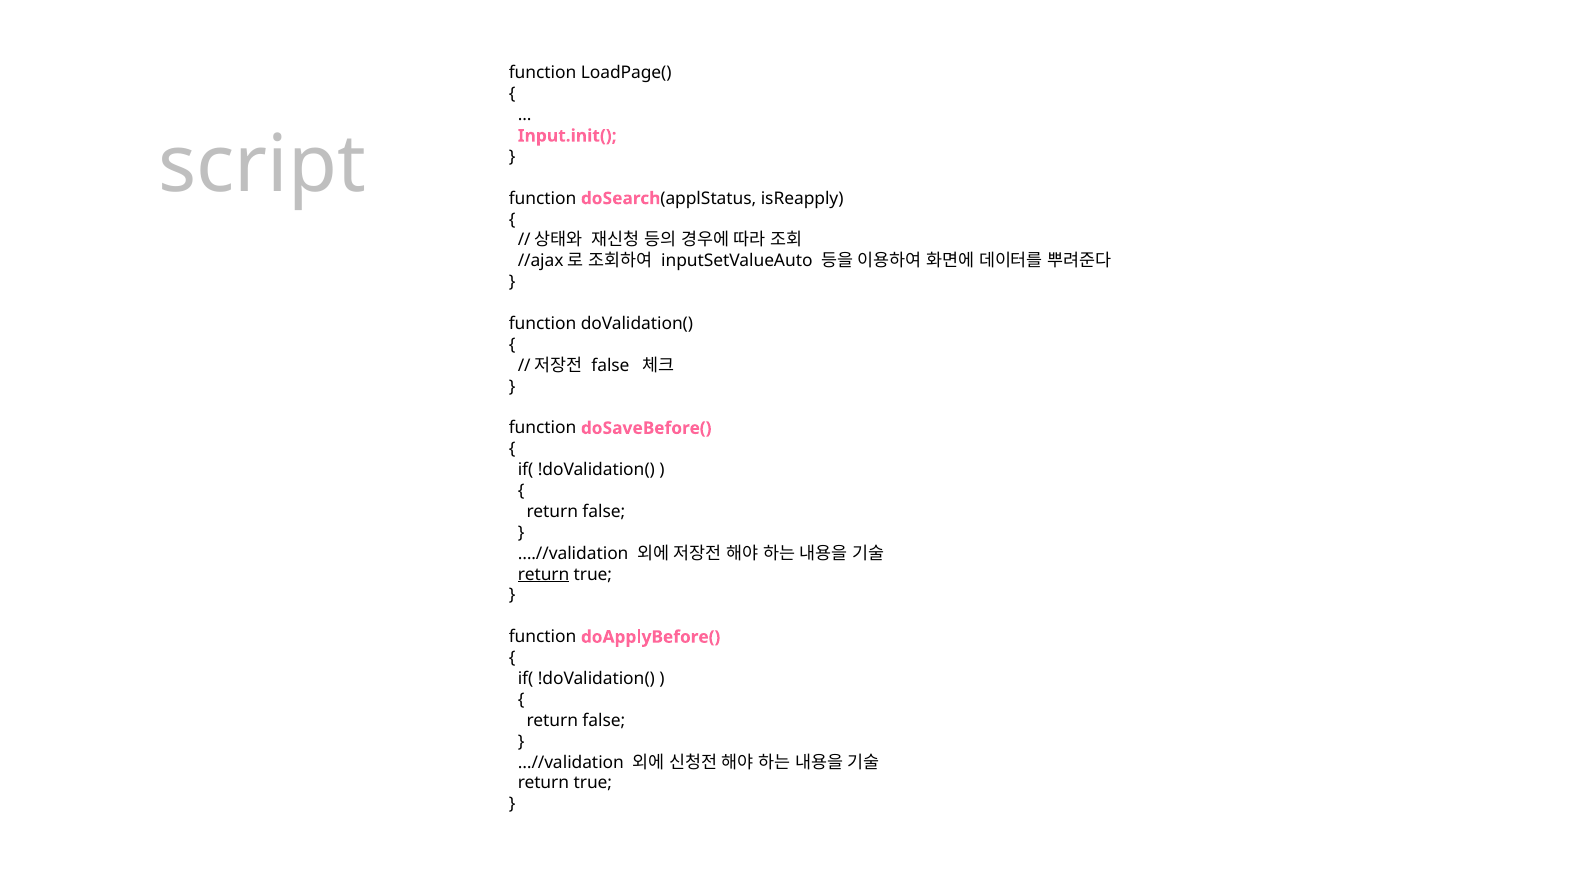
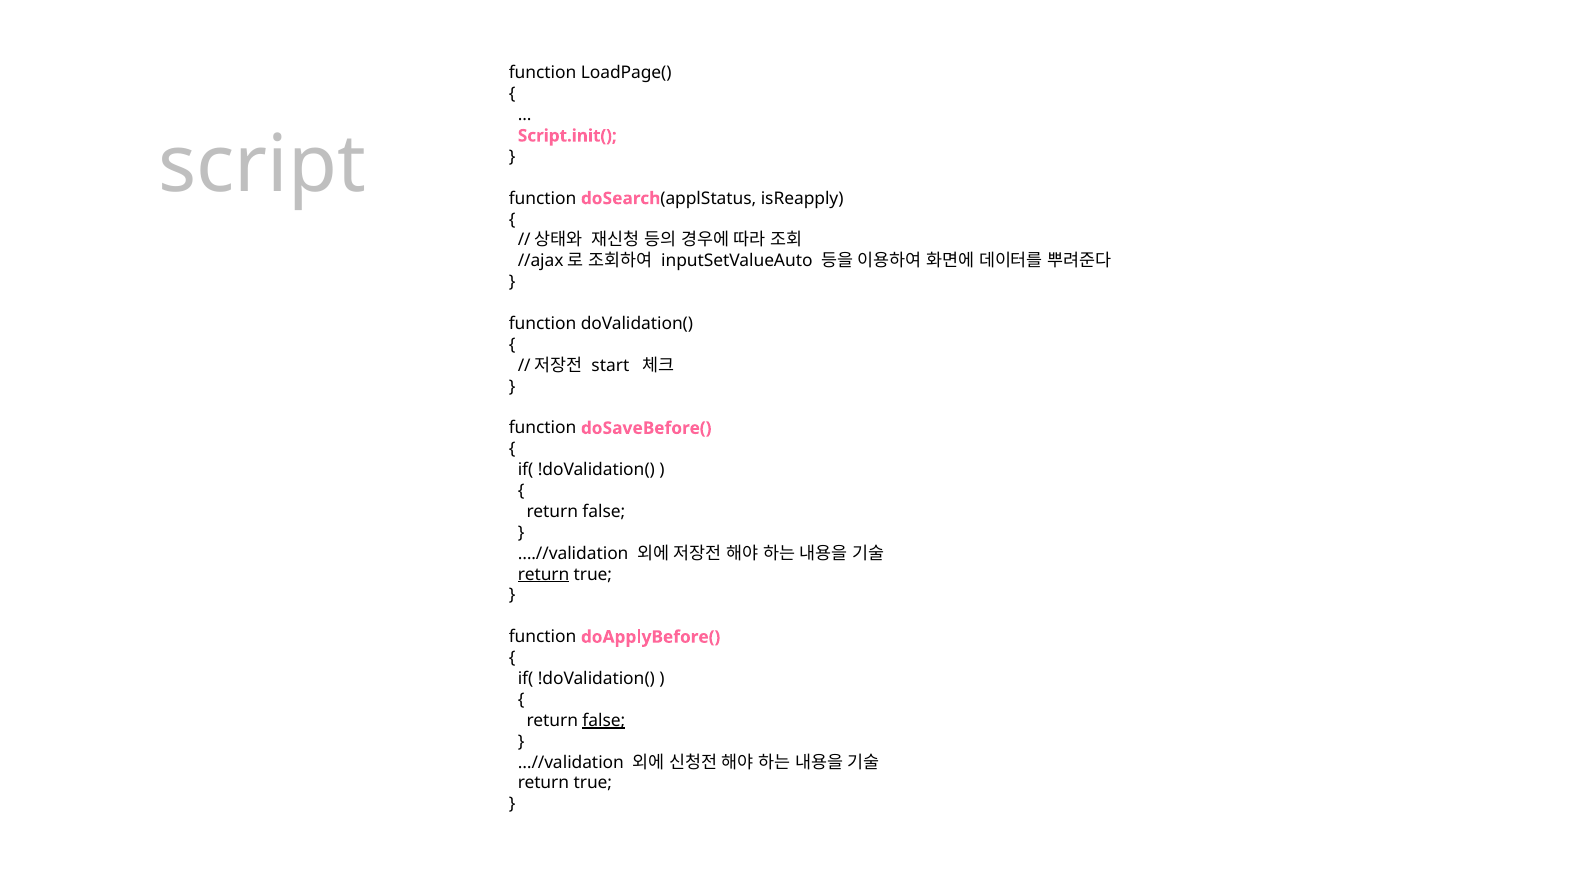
Input.init(: Input.init( -> Script.init( (567, 136)
false: false -> start (610, 366)
false underline: none -> present (604, 721)
